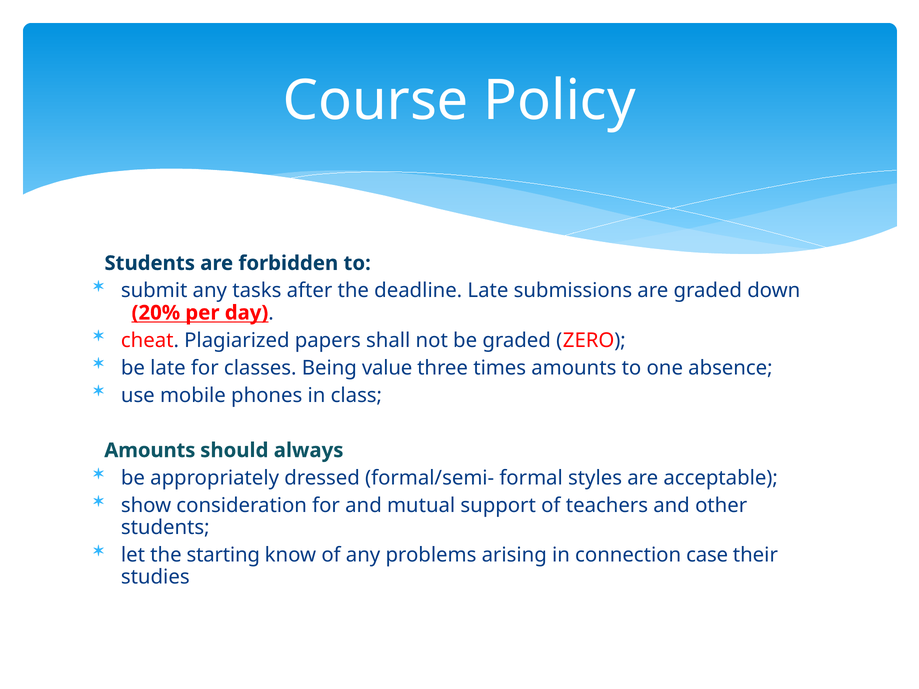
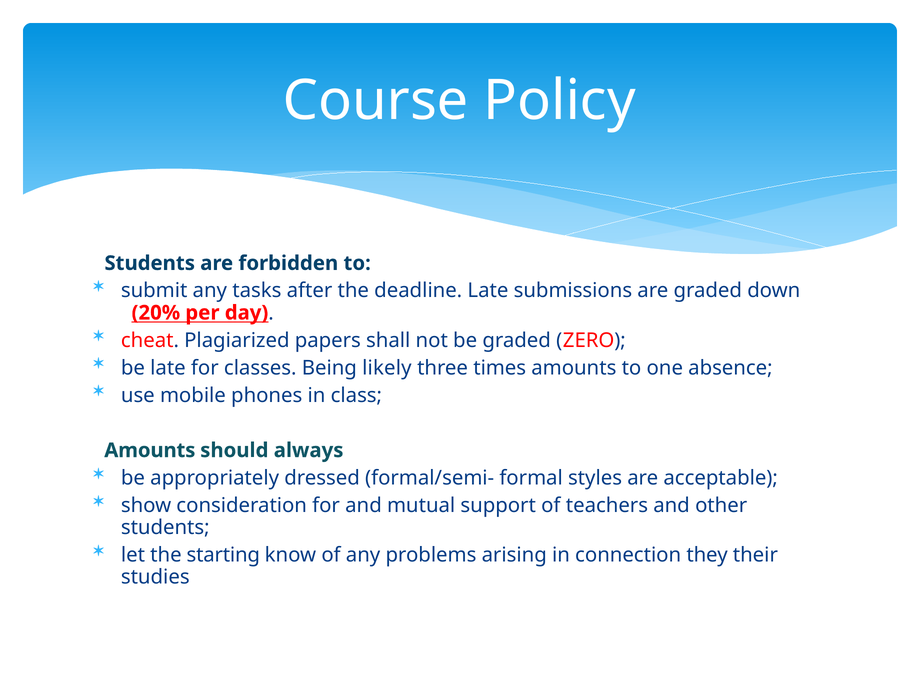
value: value -> likely (387, 368)
case: case -> they (707, 555)
